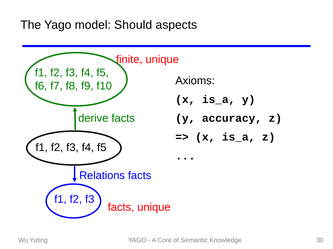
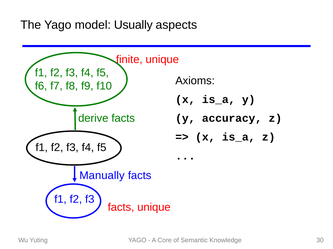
Should: Should -> Usually (133, 25)
Relations: Relations -> Manually (102, 176)
